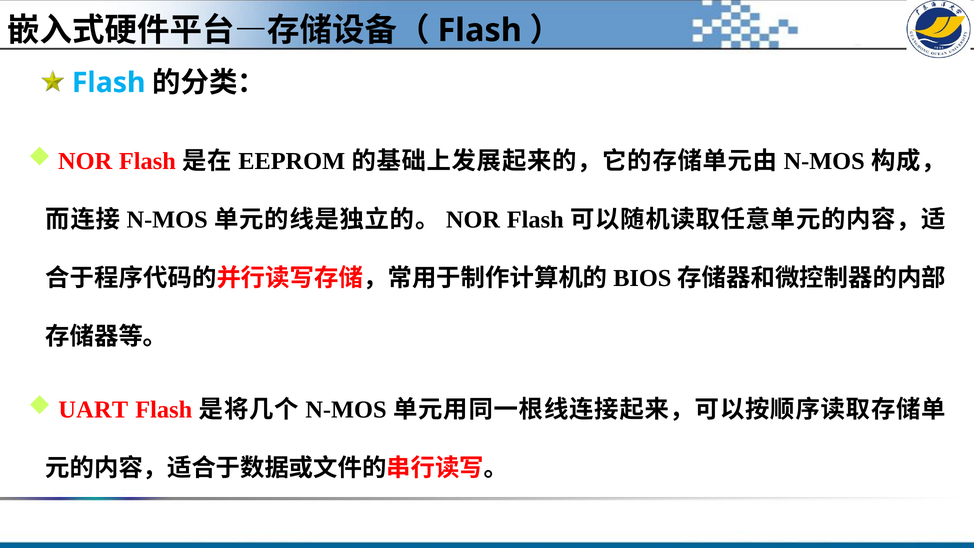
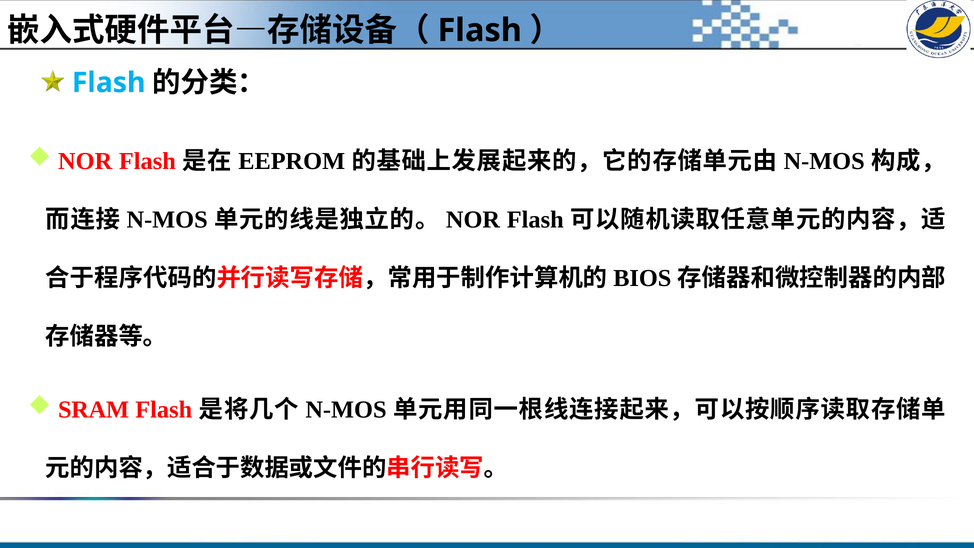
UART: UART -> SRAM (93, 409)
